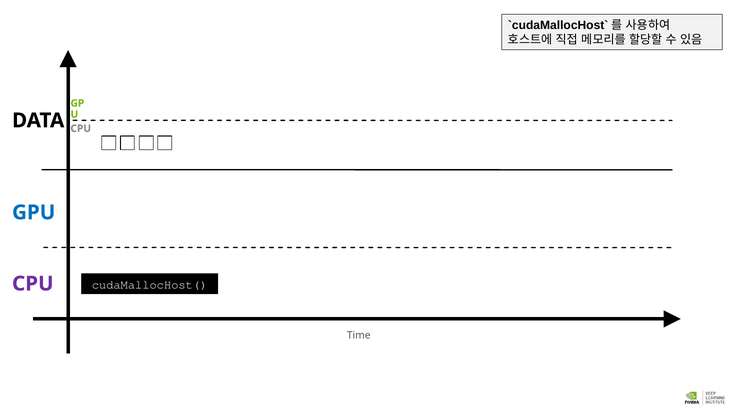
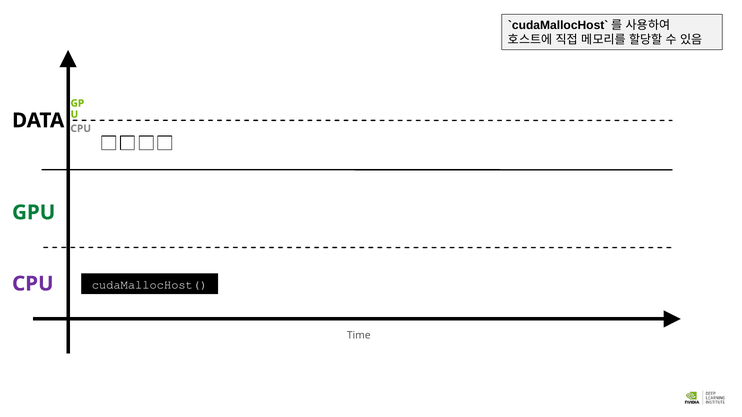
GPU colour: blue -> green (34, 213)
